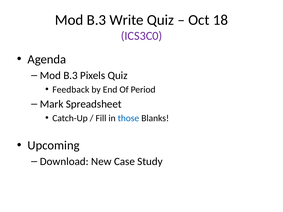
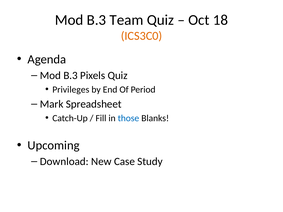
Write: Write -> Team (127, 20)
ICS3C0 colour: purple -> orange (141, 36)
Feedback: Feedback -> Privileges (71, 90)
